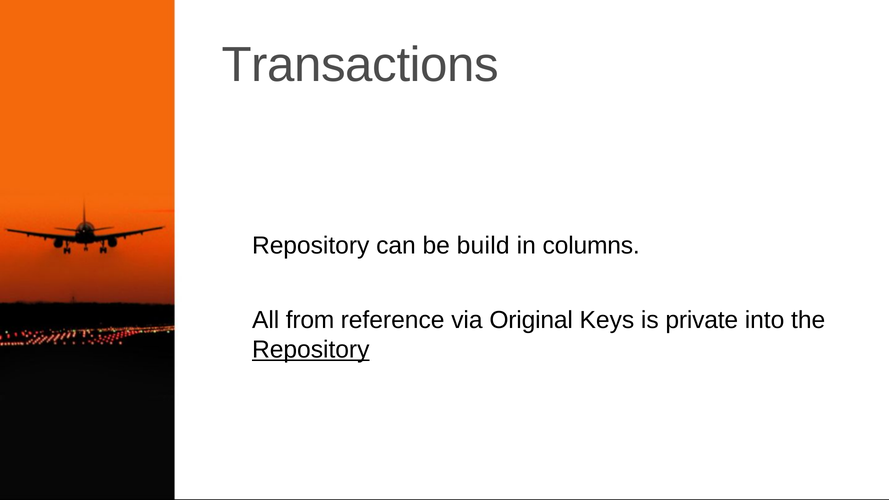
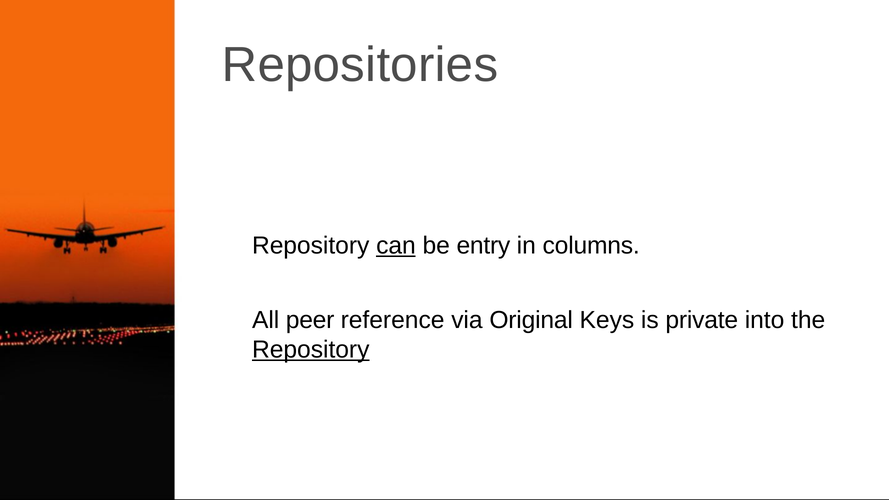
Transactions: Transactions -> Repositories (360, 65)
can underline: none -> present (396, 246)
build: build -> entry (483, 246)
from: from -> peer (310, 320)
